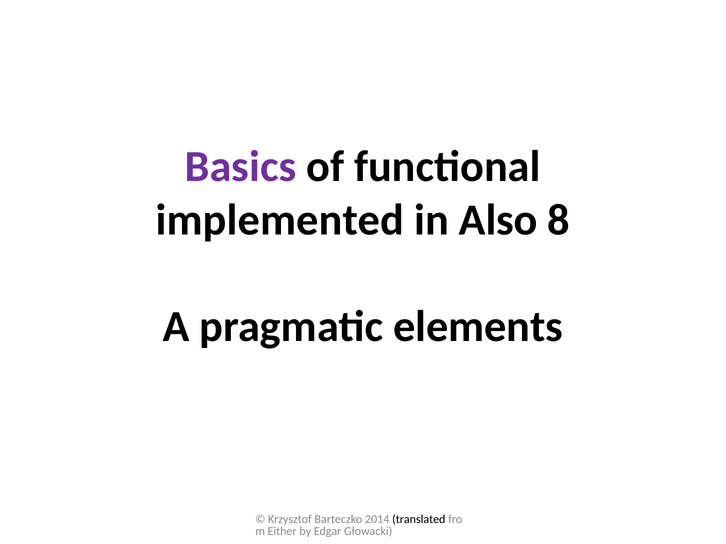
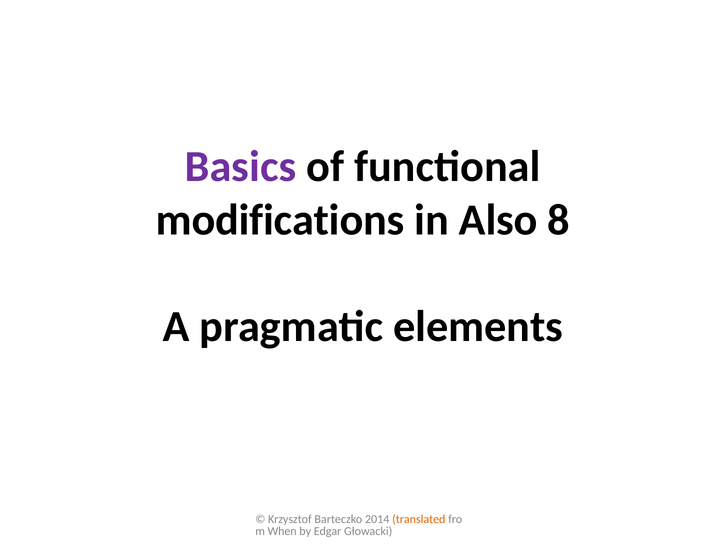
implemented: implemented -> modifications (280, 220)
translated colour: black -> orange (419, 520)
Either: Either -> When (282, 532)
